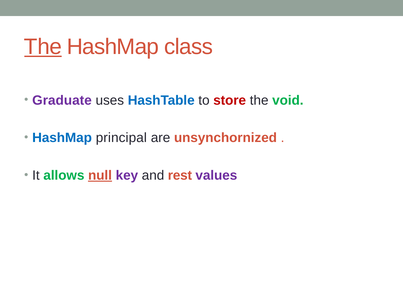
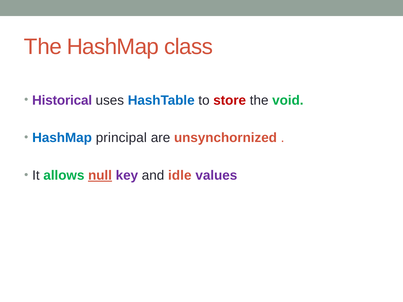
The underline: present -> none (43, 47)
Graduate: Graduate -> Historical (62, 100)
rest: rest -> idle (180, 176)
